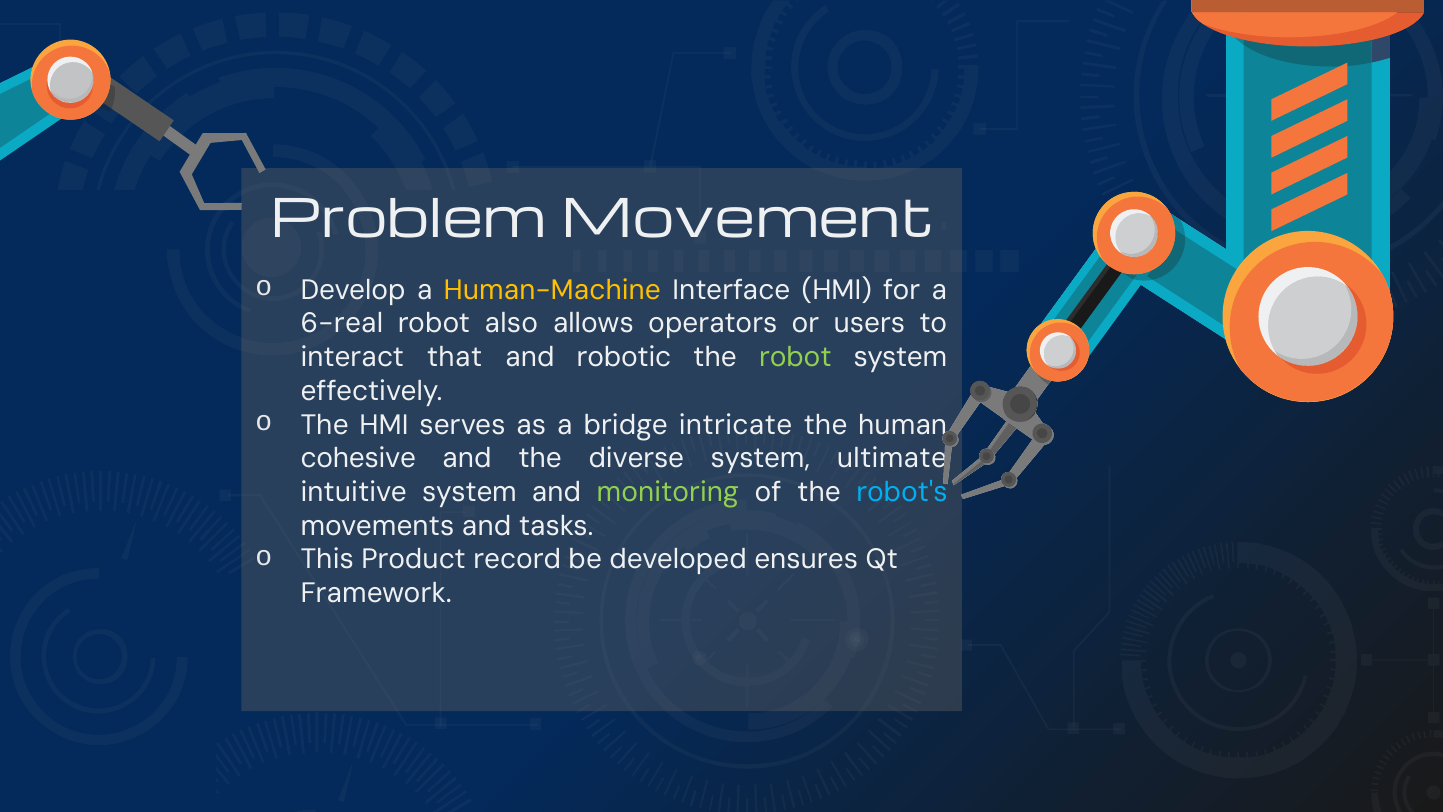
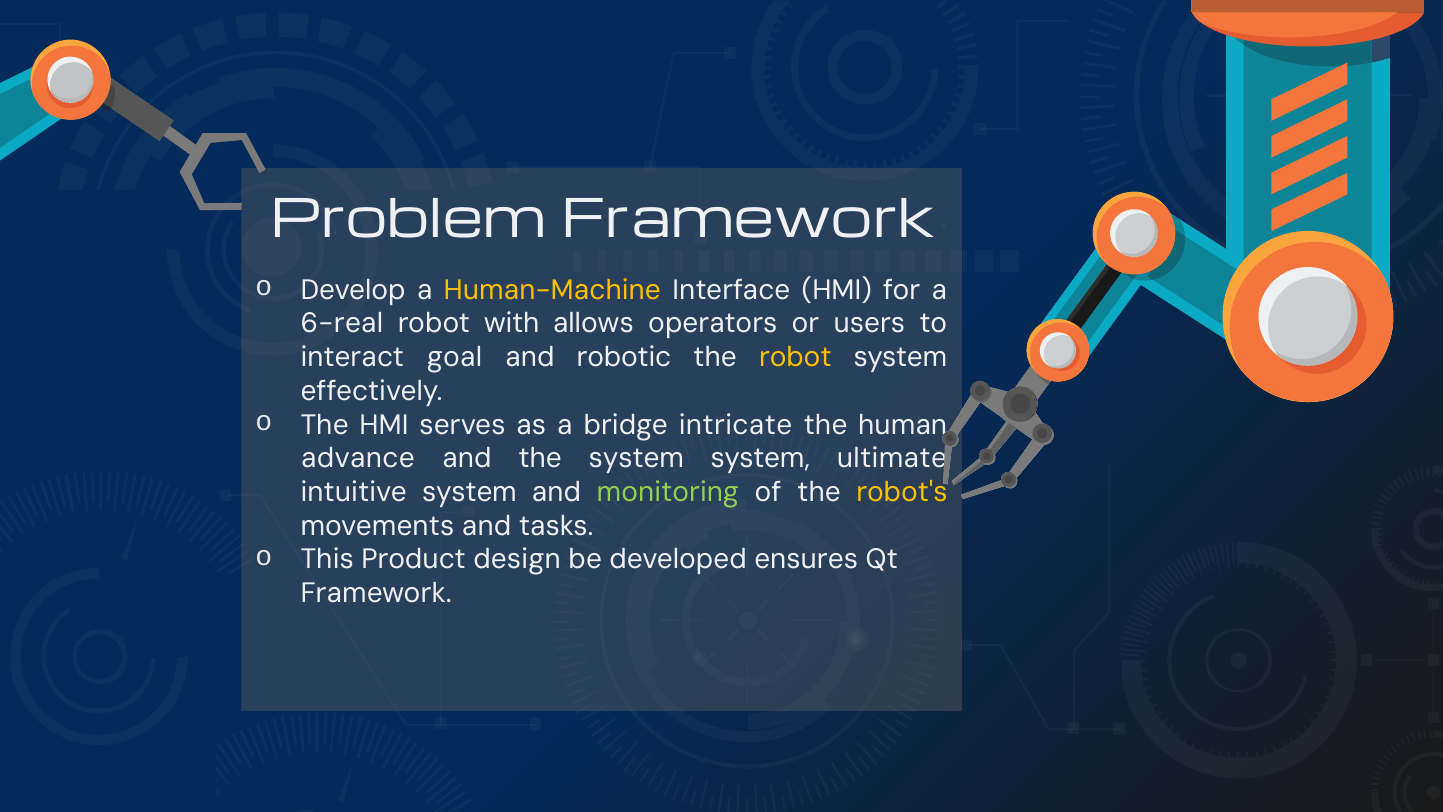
Problem Movement: Movement -> Framework (748, 220)
also: also -> with (512, 324)
that: that -> goal (455, 357)
robot colour: light green -> yellow (795, 357)
cohesive: cohesive -> advance (358, 458)
the diverse: diverse -> system (636, 458)
robot's colour: light blue -> yellow (902, 492)
record: record -> design (517, 559)
